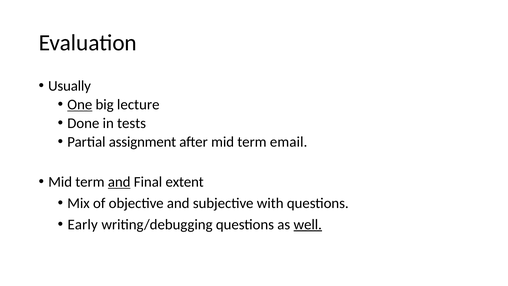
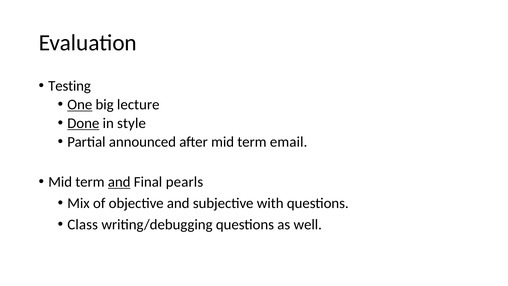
Usually: Usually -> Testing (70, 86)
Done underline: none -> present (83, 123)
tests: tests -> style (132, 123)
assignment: assignment -> announced (142, 142)
extent: extent -> pearls (184, 182)
Early: Early -> Class (83, 224)
well underline: present -> none (308, 224)
